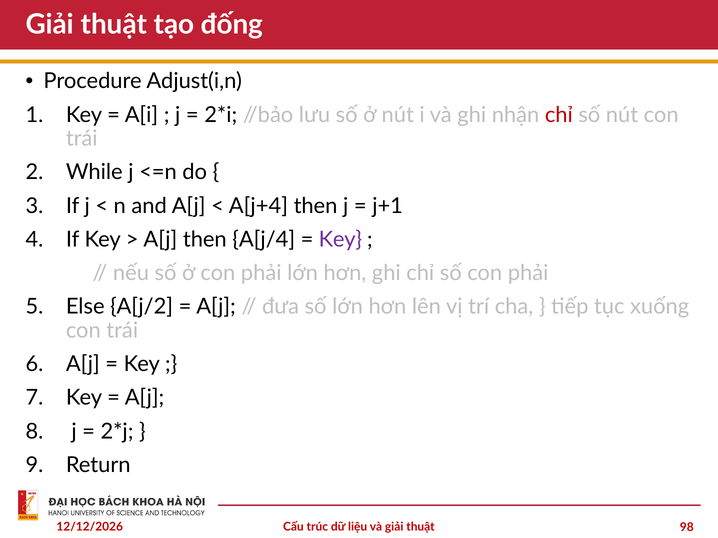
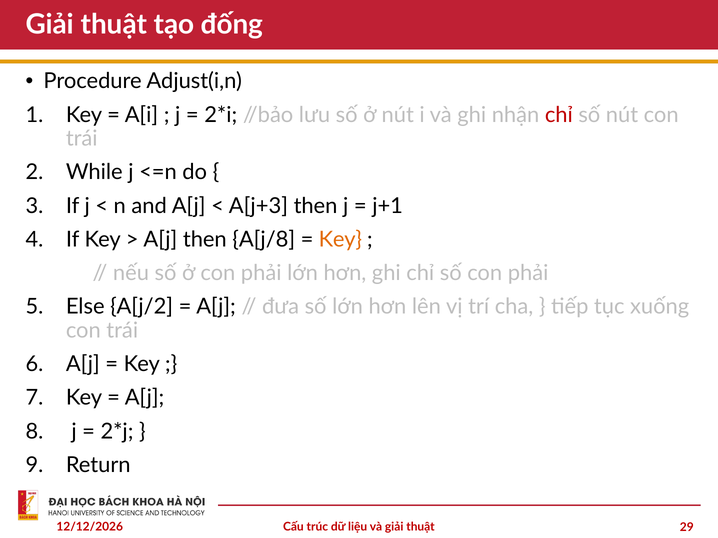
A[j+4: A[j+4 -> A[j+3 (258, 206)
A[j/4: A[j/4 -> A[j/8 (264, 240)
Key colour: purple -> orange (340, 240)
98: 98 -> 29 (687, 528)
